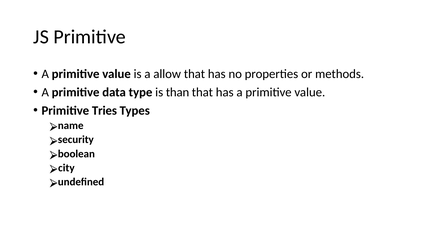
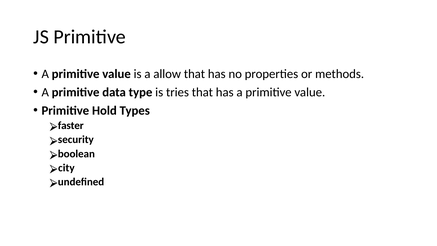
than: than -> tries (177, 92)
Tries: Tries -> Hold (104, 110)
name: name -> faster (71, 126)
